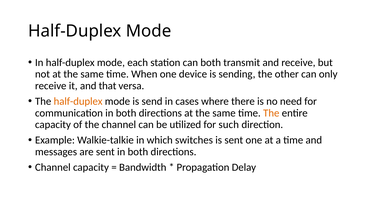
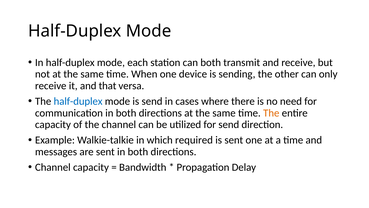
half-duplex colour: orange -> blue (78, 101)
for such: such -> send (229, 124)
switches: switches -> required (194, 140)
